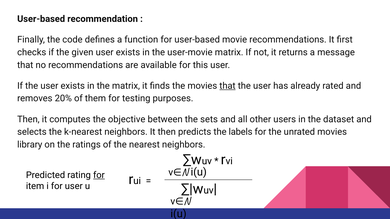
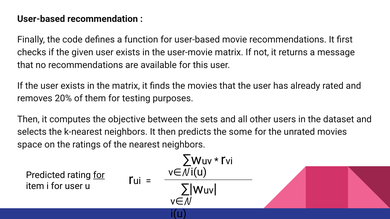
that underline: present -> none (227, 86)
labels: labels -> some (240, 132)
library: library -> space (30, 145)
